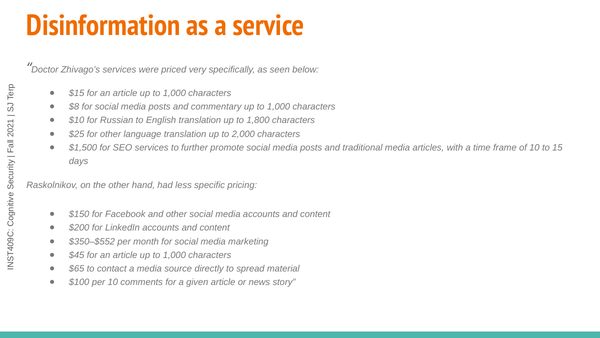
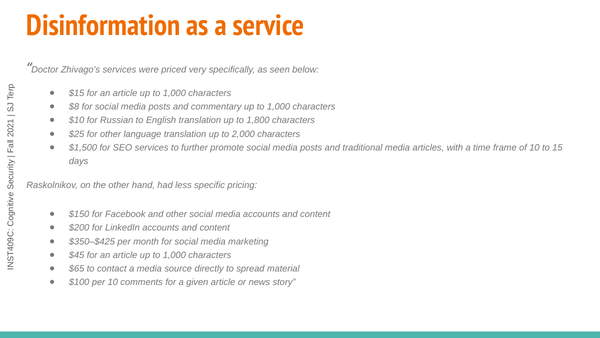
$350–$552: $350–$552 -> $350–$425 (92, 241)
